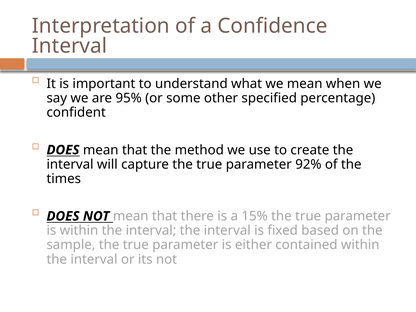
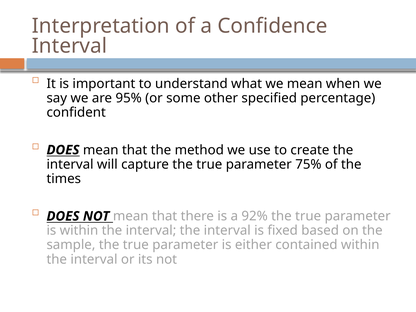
92%: 92% -> 75% (308, 164)
15%: 15% -> 92% (255, 216)
